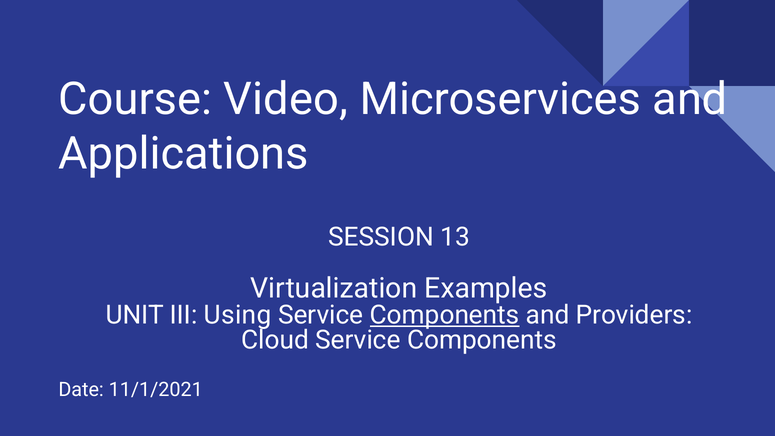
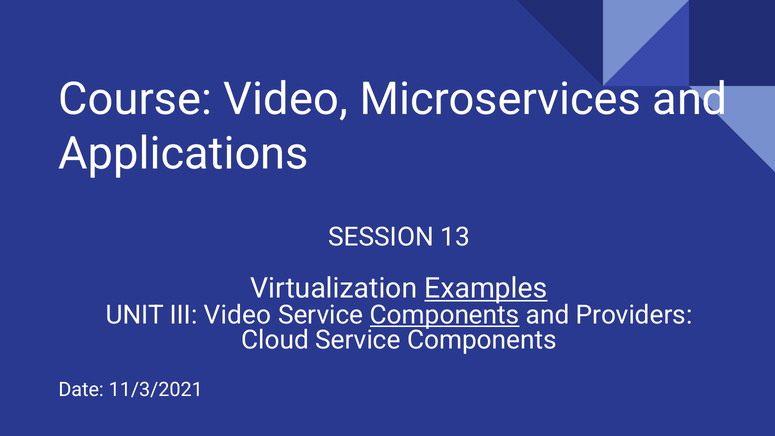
Examples underline: none -> present (486, 289)
III Using: Using -> Video (238, 315)
11/1/2021: 11/1/2021 -> 11/3/2021 (156, 390)
